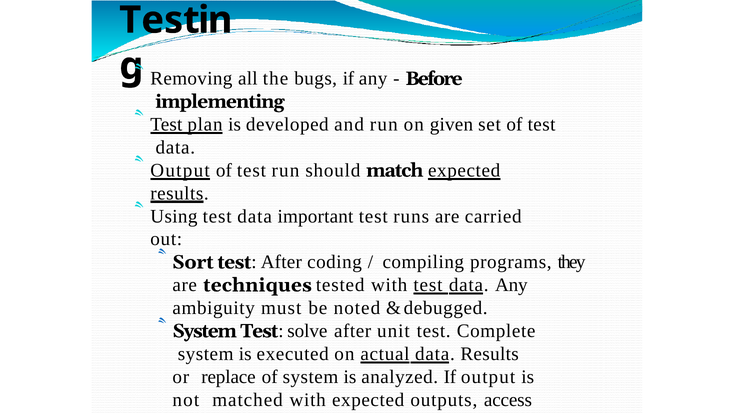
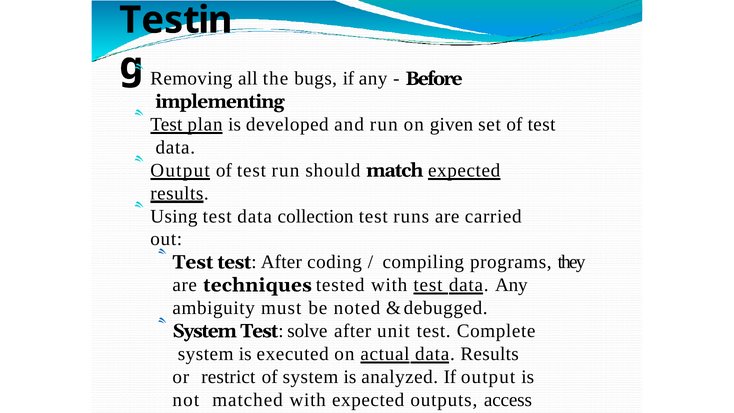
important: important -> collection (316, 216)
Sort: Sort -> Test (193, 262)
replace: replace -> restrict (228, 377)
